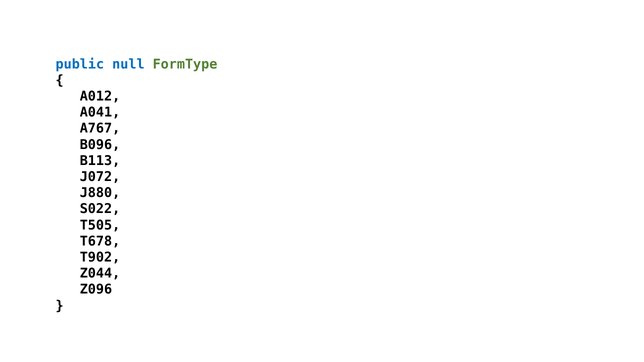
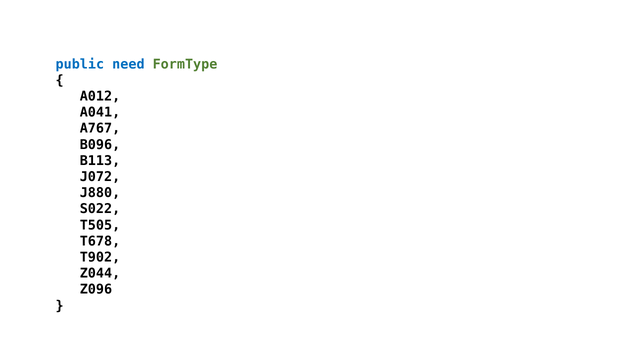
null: null -> need (128, 64)
